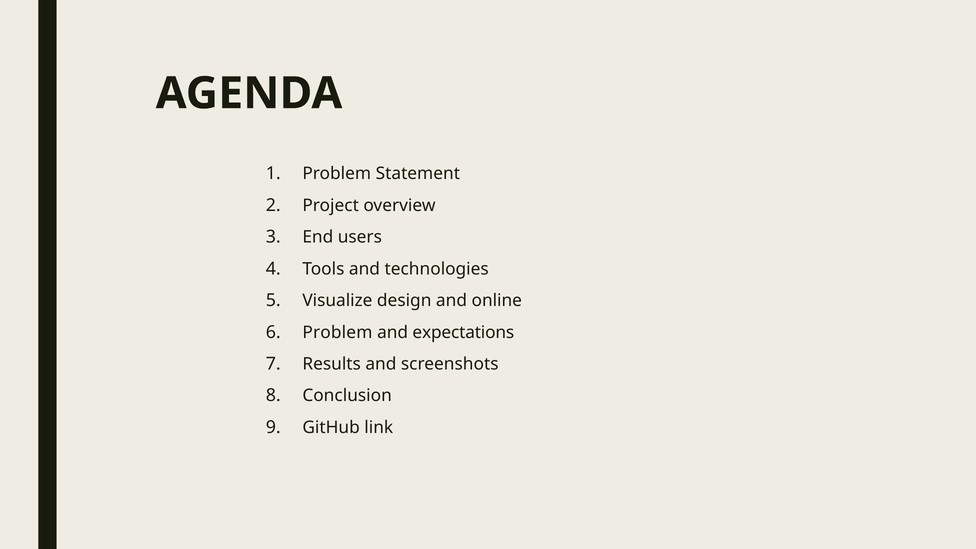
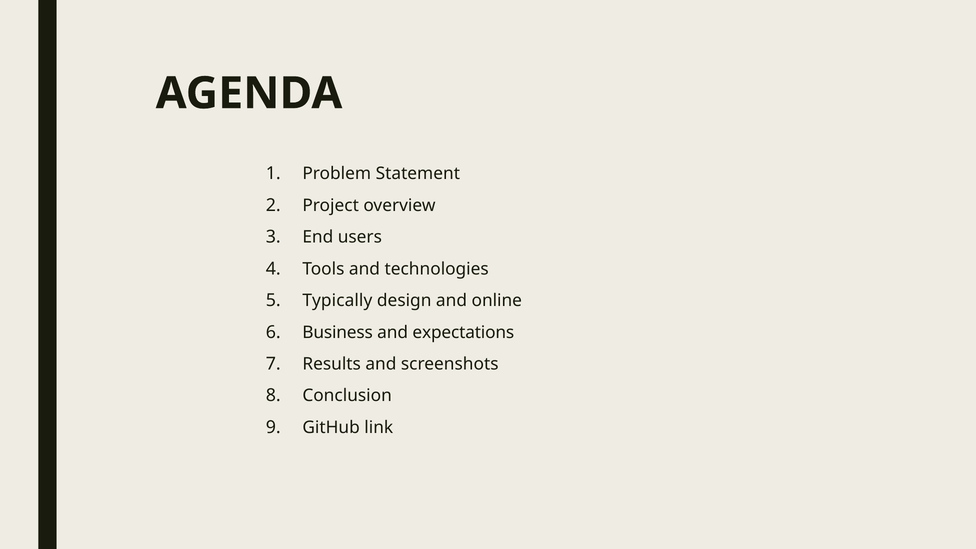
Visualize: Visualize -> Typically (337, 301)
Problem: Problem -> Business (338, 332)
